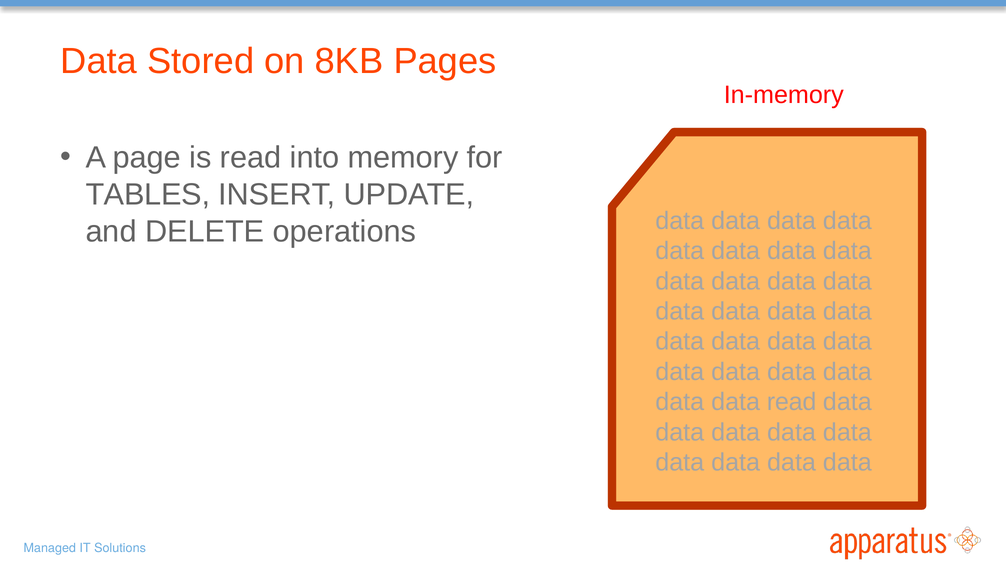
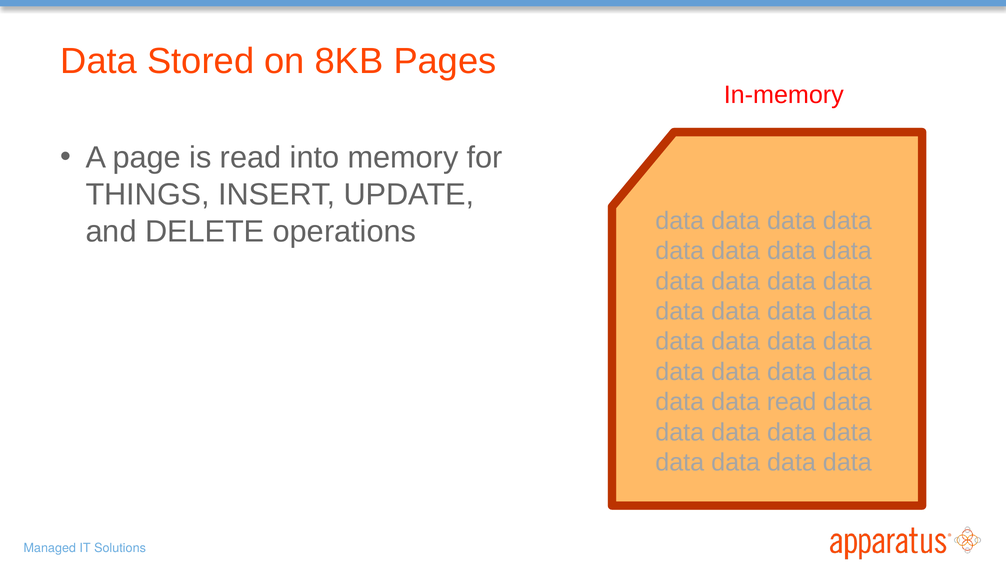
TABLES: TABLES -> THINGS (148, 195)
